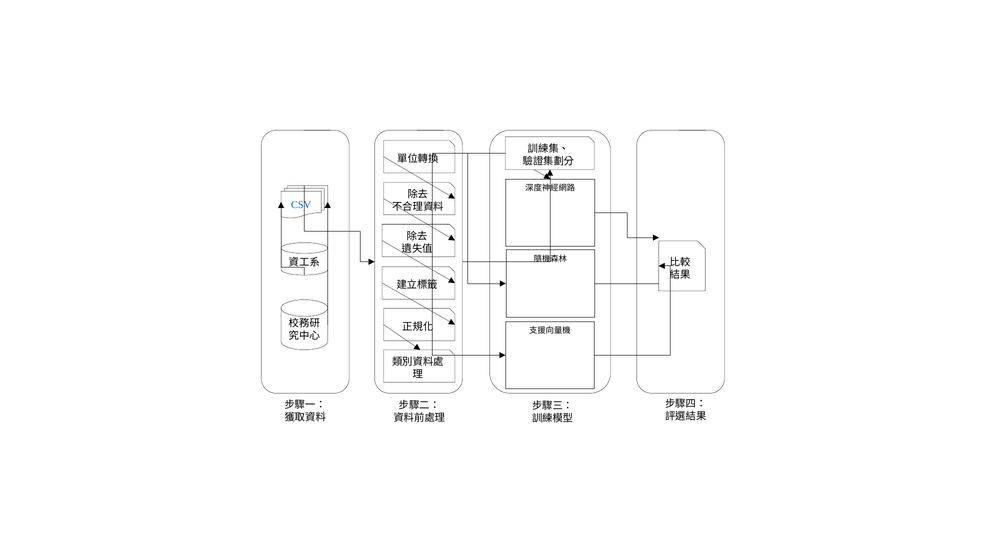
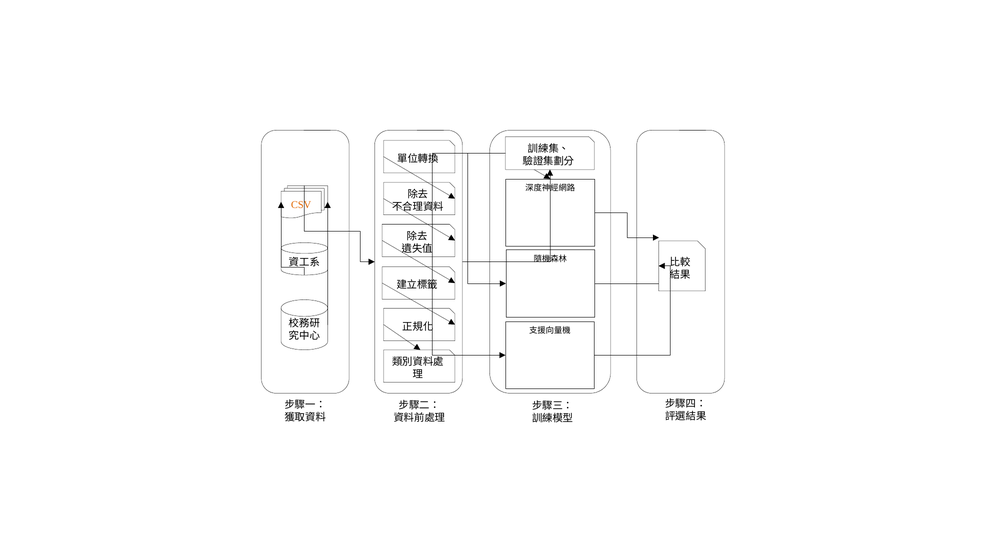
CSV colour: blue -> orange (301, 204)
